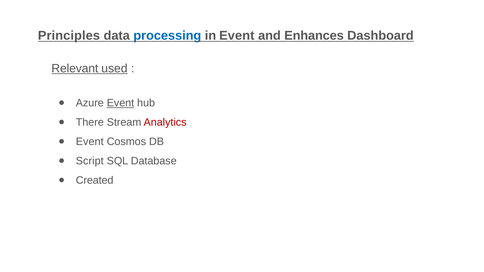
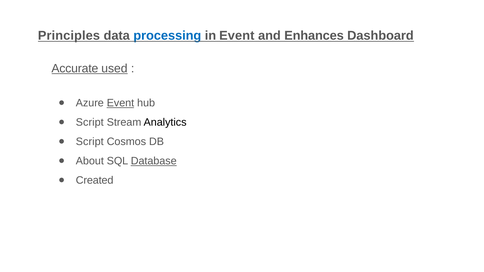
Relevant: Relevant -> Accurate (75, 69)
There: There -> Script (90, 122)
Analytics colour: red -> black (165, 122)
Event: Event -> Script (90, 142)
Script: Script -> About (90, 161)
Database underline: none -> present (154, 161)
